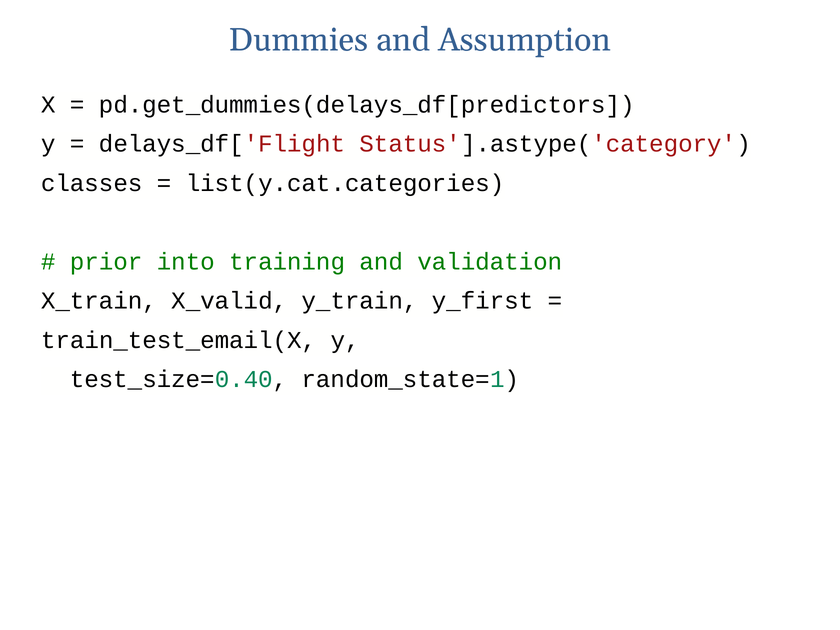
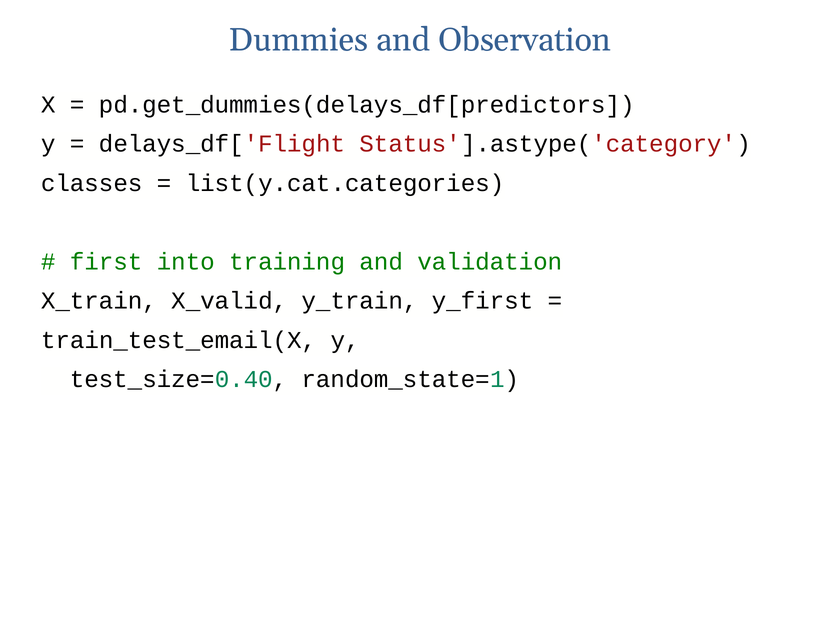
Assumption: Assumption -> Observation (525, 40)
prior: prior -> first (106, 262)
